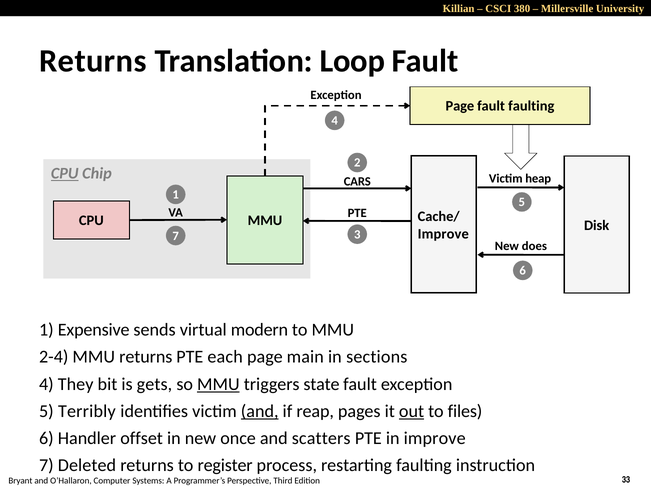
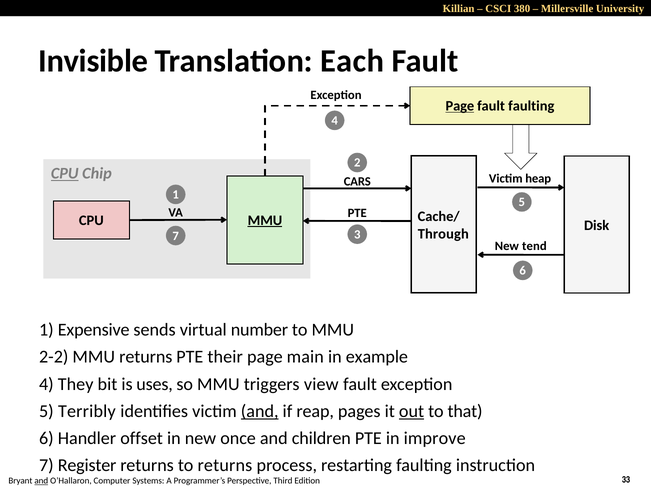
Returns: Returns -> Invisible (93, 61)
Loop: Loop -> Each (352, 61)
Page underline: none -> present (460, 106)
MMU underline: none -> present (265, 221)
Improve: Improve -> Through (443, 234)
does: does -> tend (534, 246)
modern: modern -> number (259, 330)
2-4: 2-4 -> 2-2 (54, 357)
each: each -> their (225, 357)
sections: sections -> example (377, 357)
gets: gets -> uses (155, 384)
MMU underline: present -> none (218, 384)
state: state -> view (321, 384)
files: files -> that (465, 411)
scatters: scatters -> children (321, 439)
Deleted: Deleted -> Register (87, 466)
to register: register -> returns (225, 466)
and underline: none -> present (41, 481)
